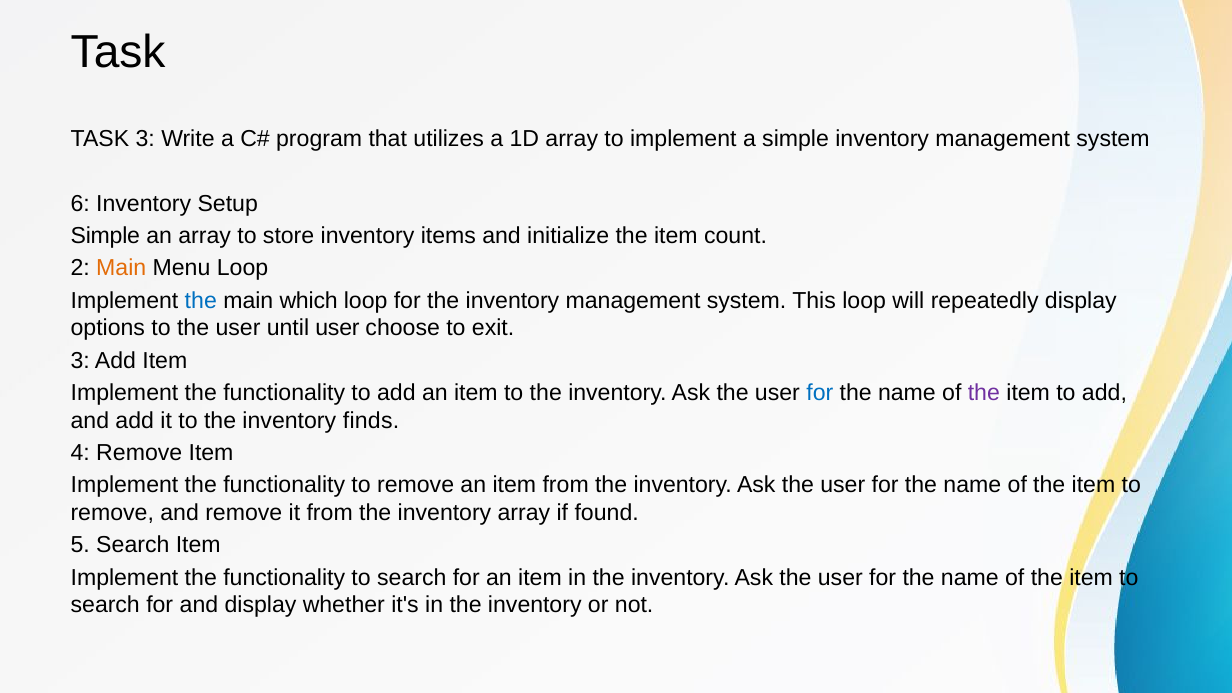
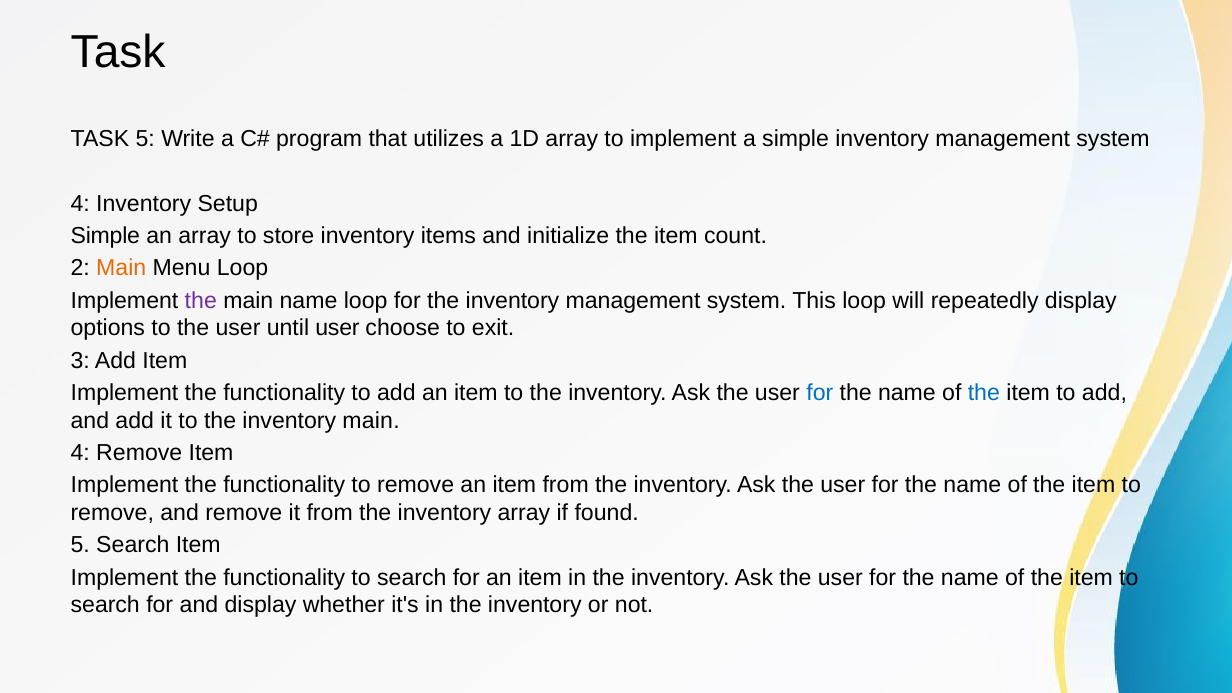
TASK 3: 3 -> 5 (145, 139)
6: 6 -> 4 (80, 203)
the colour: blue -> purple (201, 300)
main which: which -> name (308, 300)
the colour: purple -> blue (984, 393)
inventory finds: finds -> main (371, 421)
